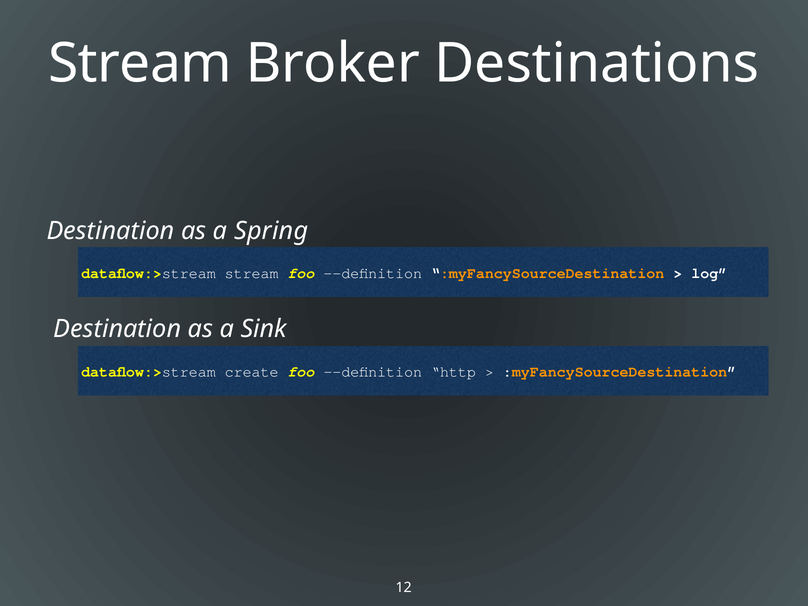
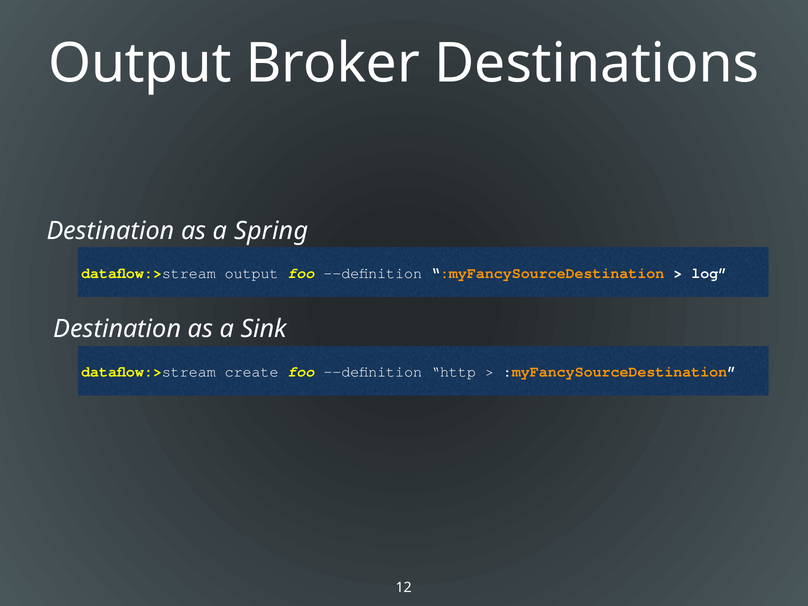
Stream: Stream -> Output (140, 63)
dataflow:>stream stream: stream -> output (252, 273)
